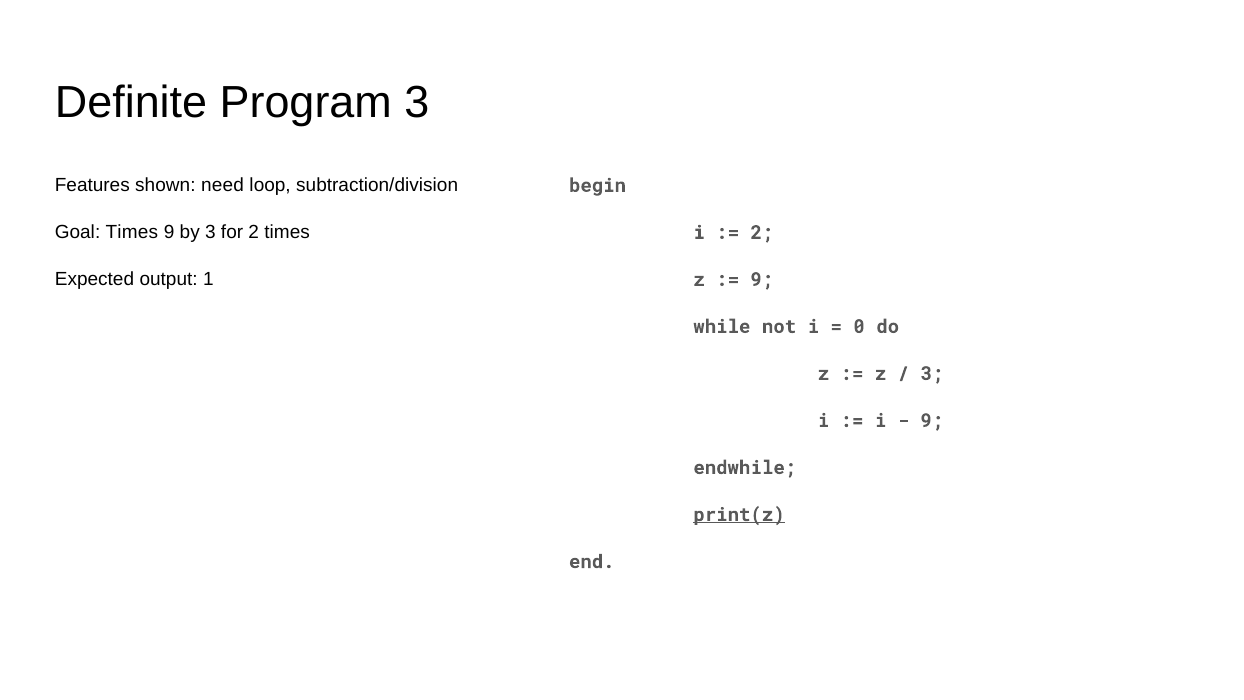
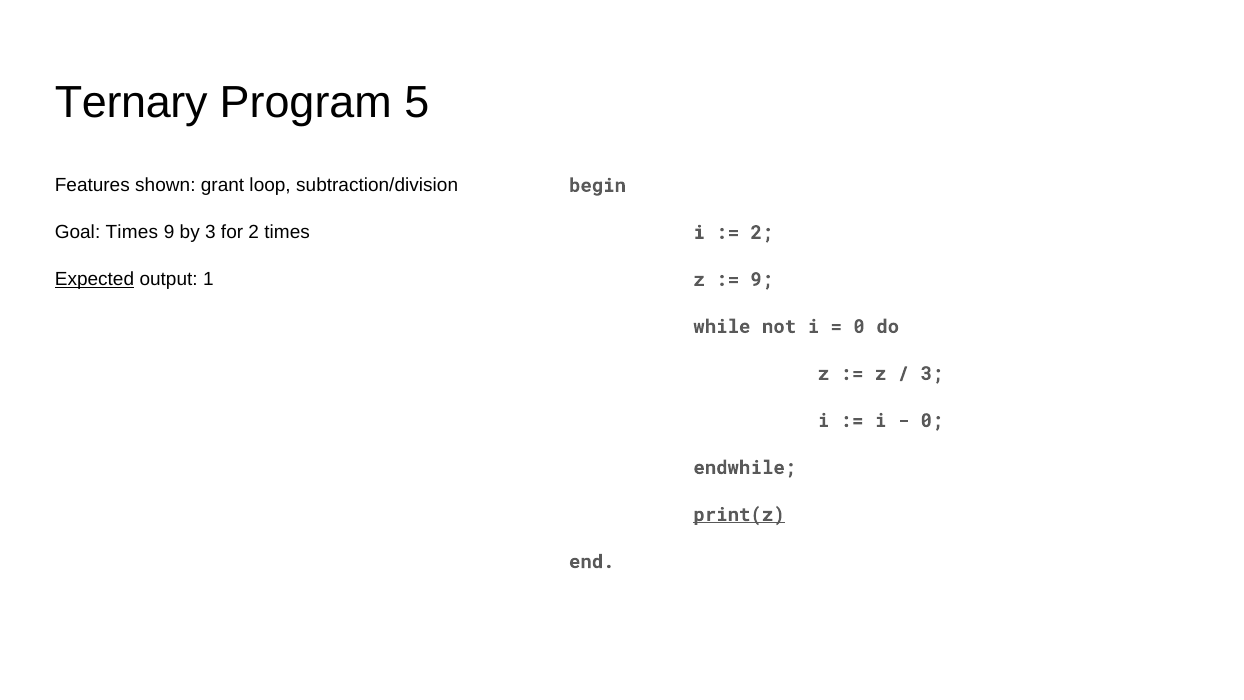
Definite: Definite -> Ternary (131, 103)
Program 3: 3 -> 5 (417, 103)
need: need -> grant (223, 185)
Expected underline: none -> present (94, 279)
9: 9 -> 0 (932, 421)
